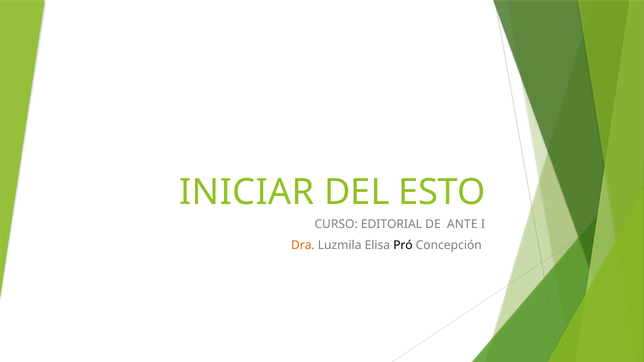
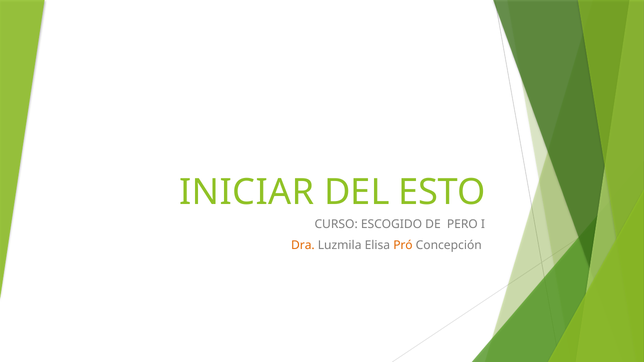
EDITORIAL: EDITORIAL -> ESCOGIDO (391, 224)
ANTE: ANTE -> PERO (462, 224)
Pró colour: black -> orange (403, 246)
